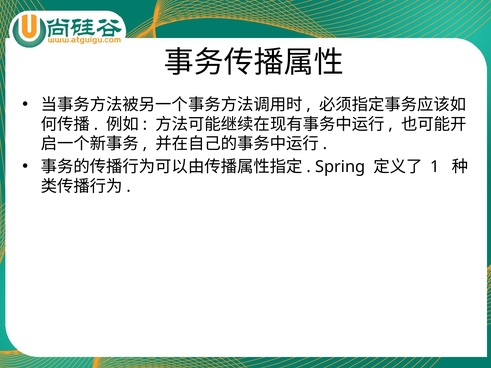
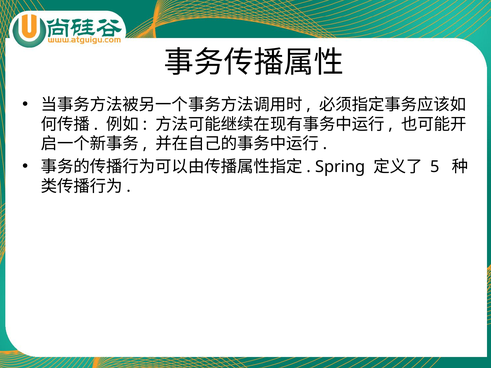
1: 1 -> 5 (435, 167)
